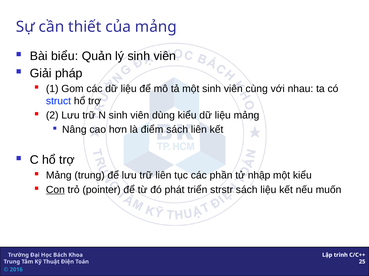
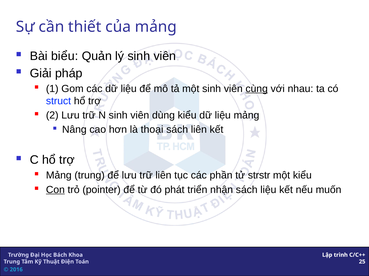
cùng underline: none -> present (257, 89)
điểm: điểm -> thoại (152, 130)
nhập: nhập -> strstr (259, 176)
strstr: strstr -> nhận (222, 190)
